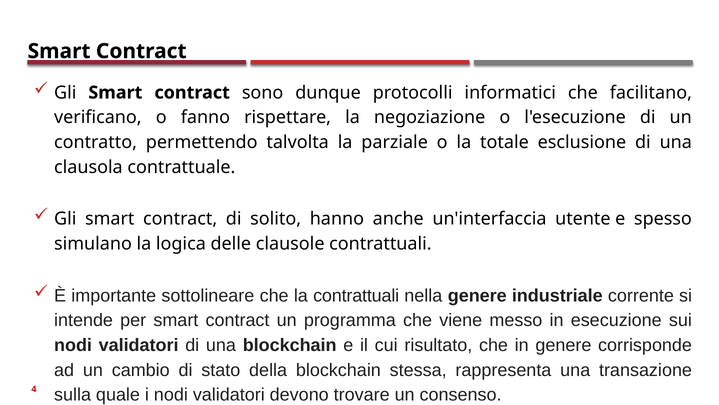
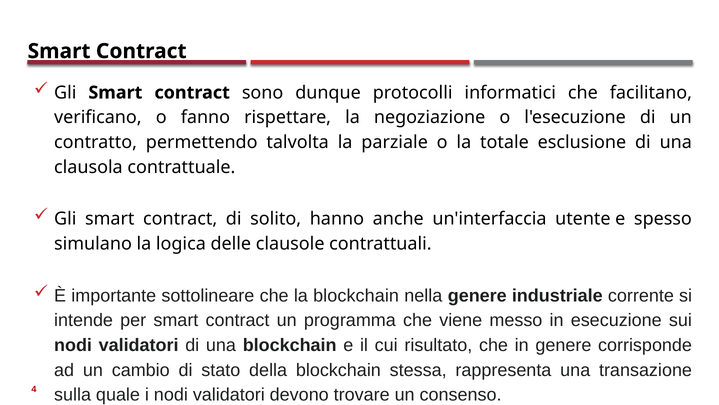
la contrattuali: contrattuali -> blockchain (356, 295)
